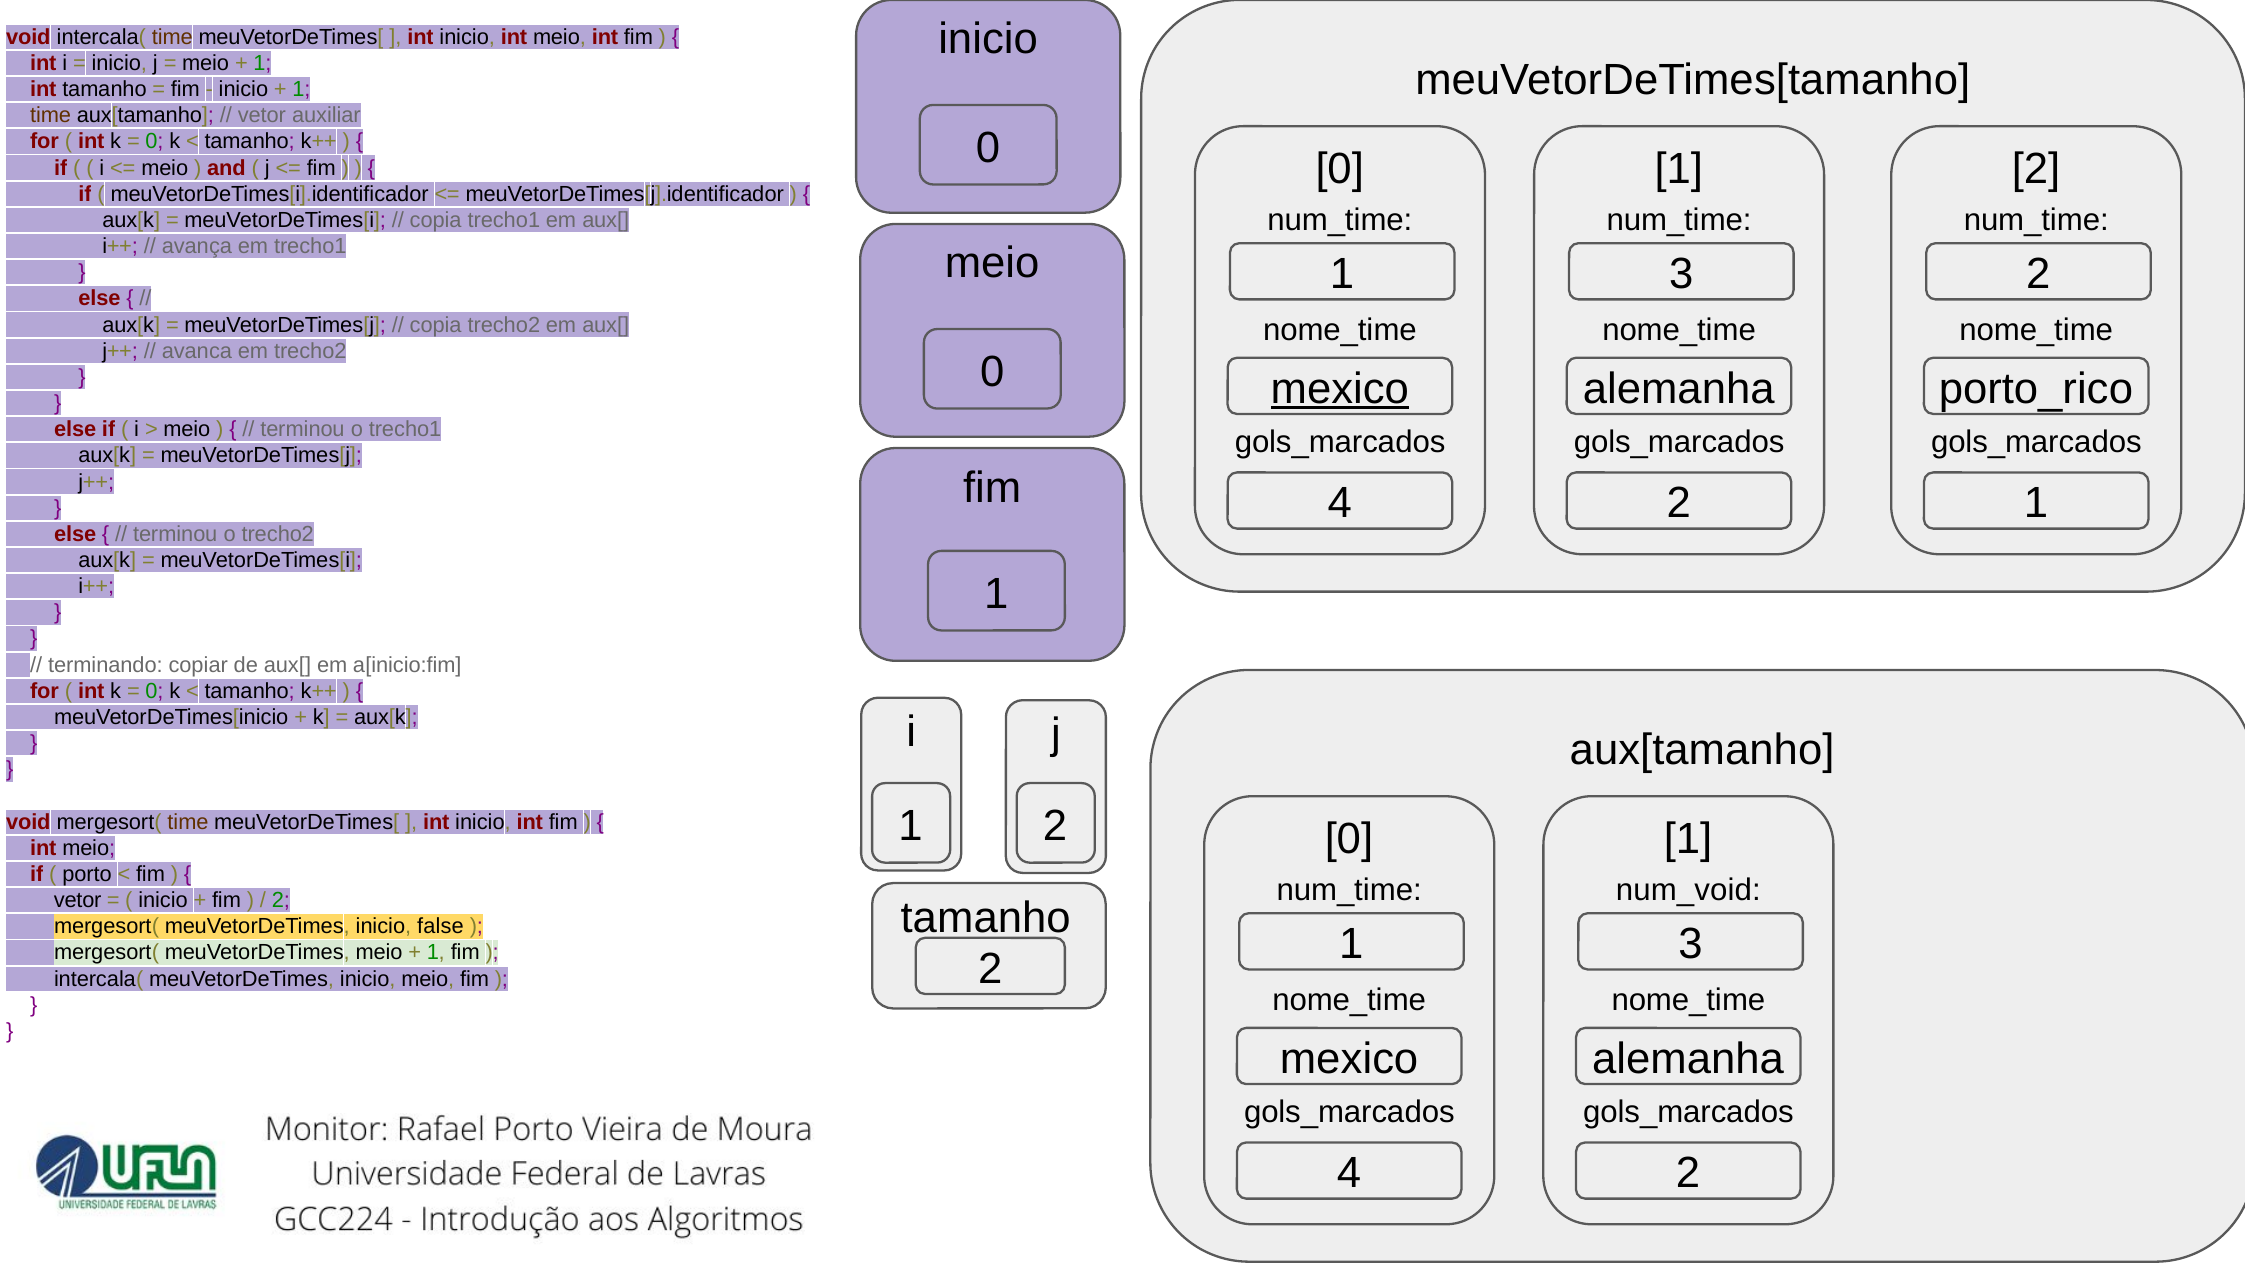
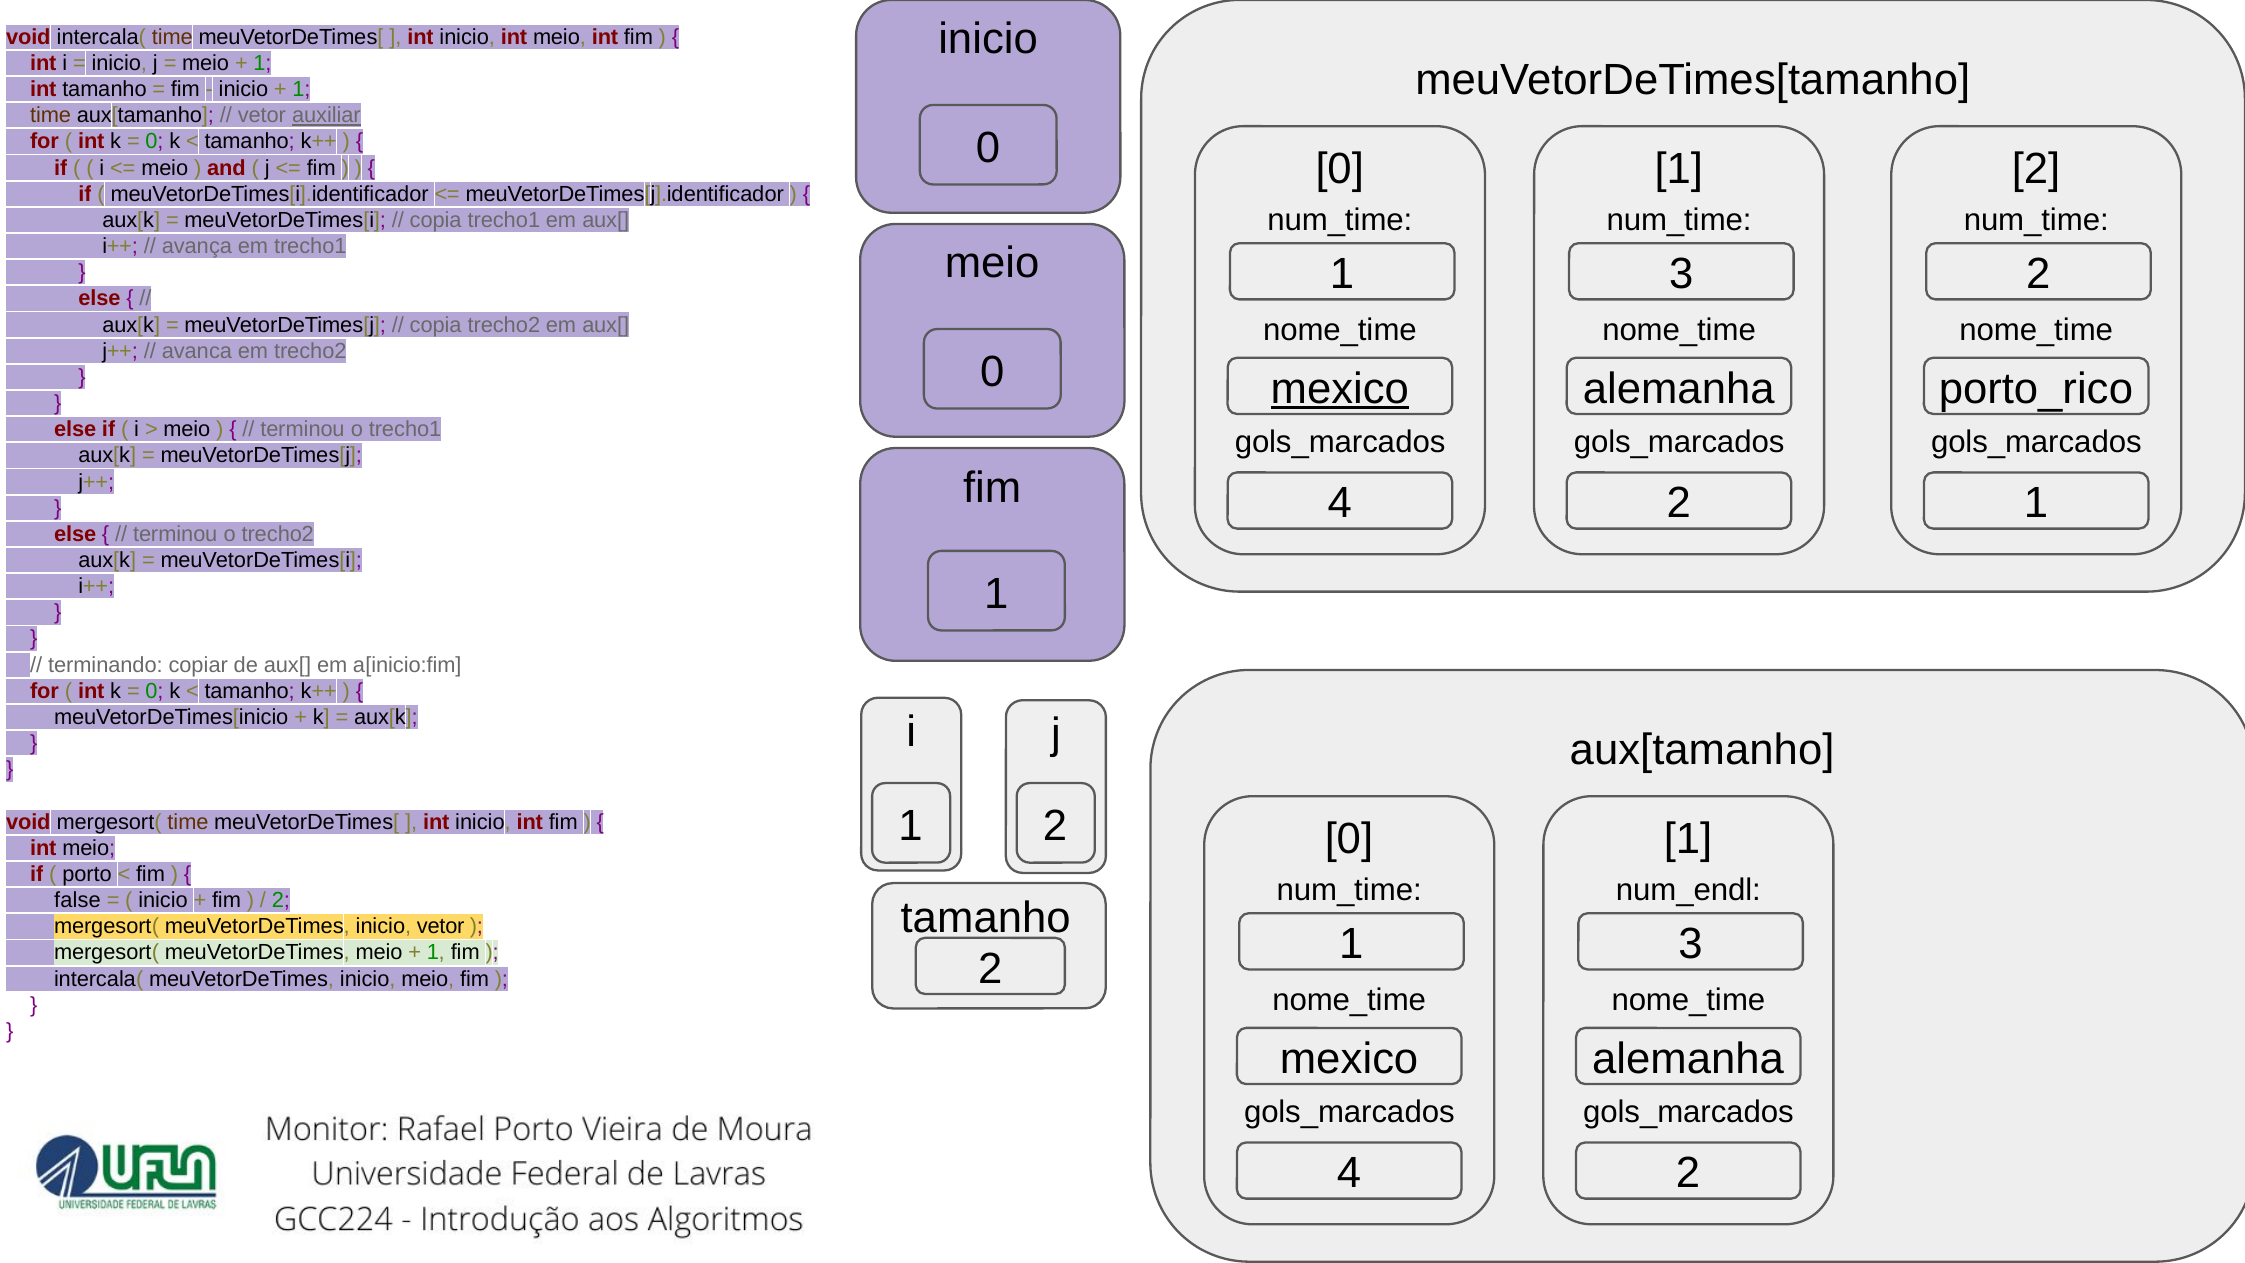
auxiliar underline: none -> present (326, 115)
num_void: num_void -> num_endl (1688, 890)
vetor: vetor -> false (77, 900)
inicio false: false -> vetor (441, 927)
